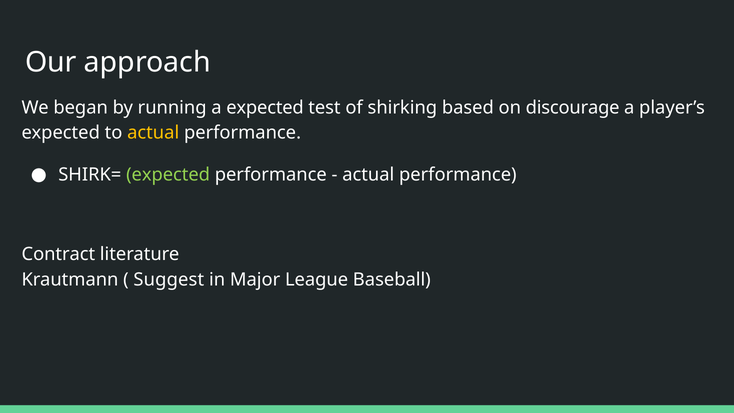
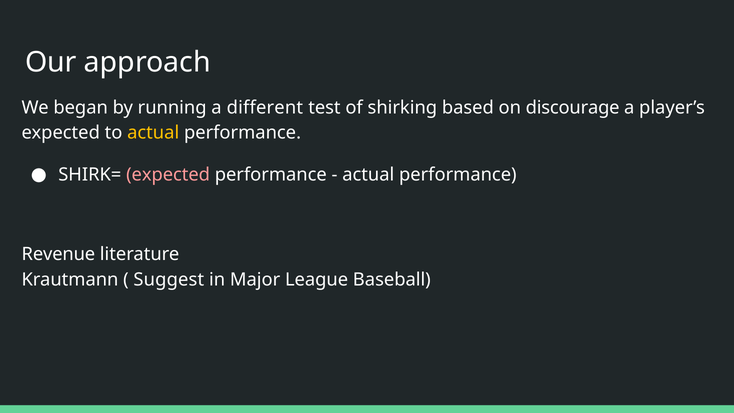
a expected: expected -> different (265, 107)
expected colour: light green -> pink (168, 174)
Contract: Contract -> Revenue (58, 254)
